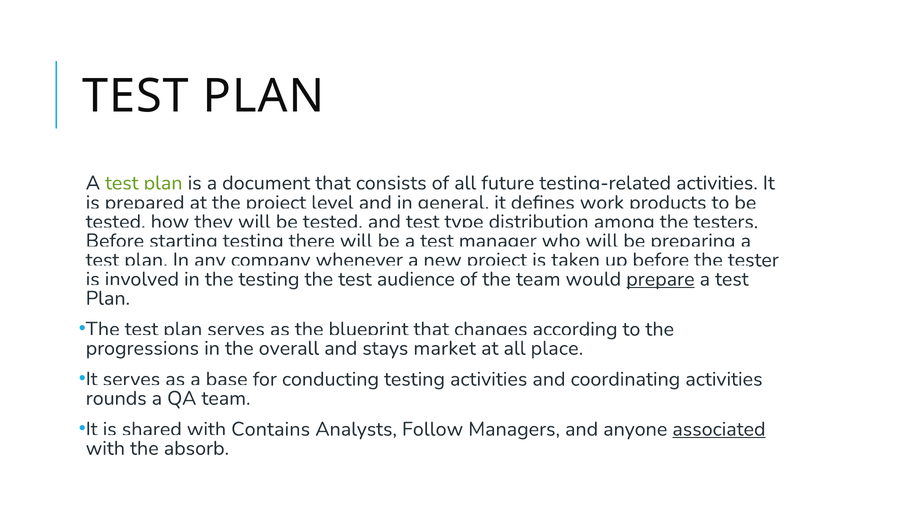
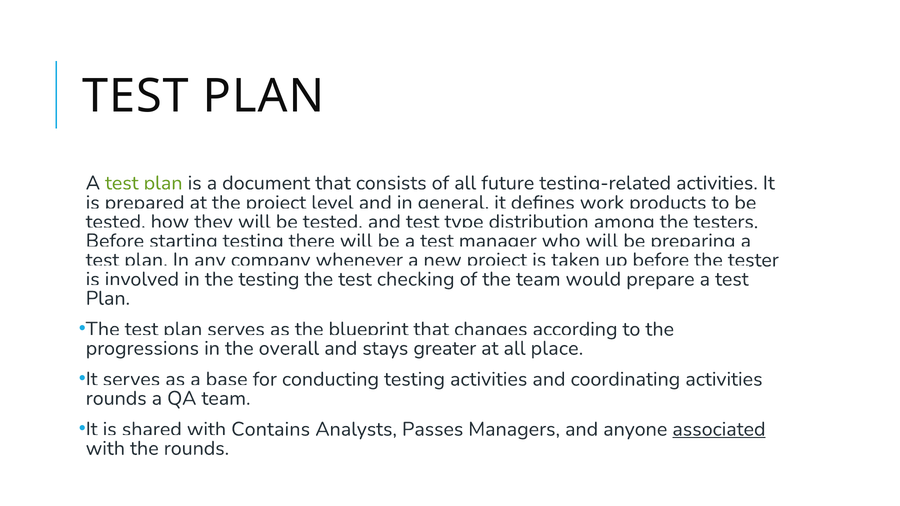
audience: audience -> checking (416, 279)
prepare underline: present -> none (660, 279)
market: market -> greater (445, 348)
Follow: Follow -> Passes (433, 429)
the absorb: absorb -> rounds (196, 449)
